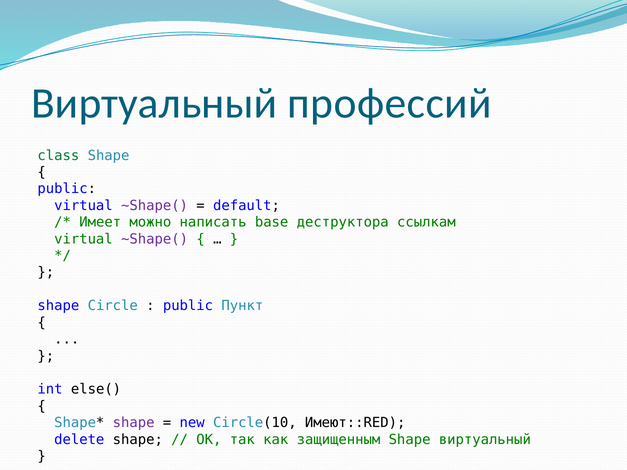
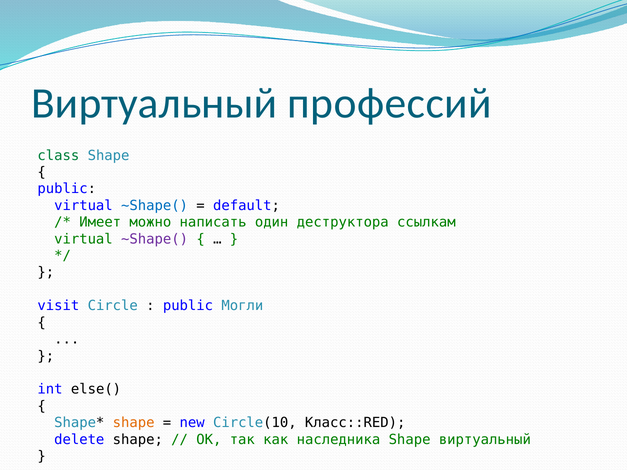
~Shape( colour: purple -> blue (155, 206)
base: base -> один (272, 222)
shape: shape -> visit (58, 306)
Пункт: Пункт -> Могли (242, 306)
shape colour: purple -> orange (134, 423)
Имеют::RED: Имеют::RED -> Класс::RED (355, 423)
защищенным: защищенным -> наследника (339, 440)
